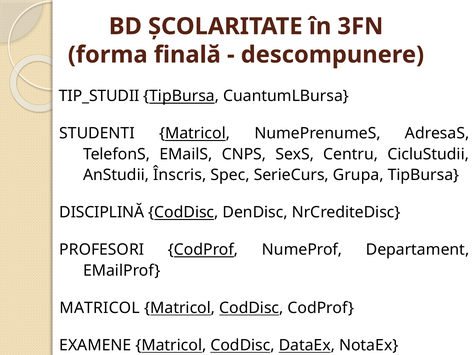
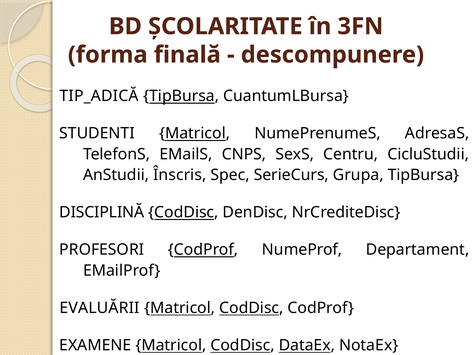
TIP_STUDII: TIP_STUDII -> TIP_ADICĂ (99, 96)
MATRICOL: MATRICOL -> EVALUĂRII (100, 308)
